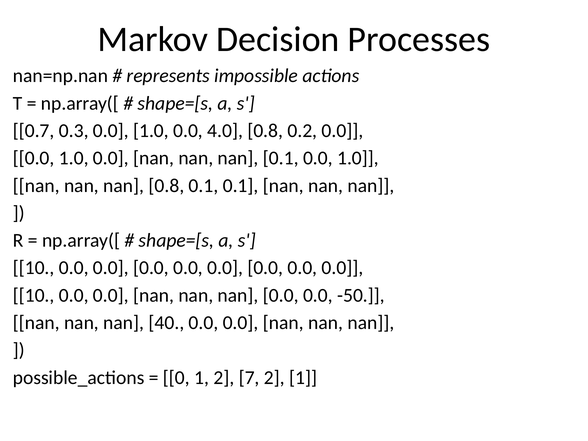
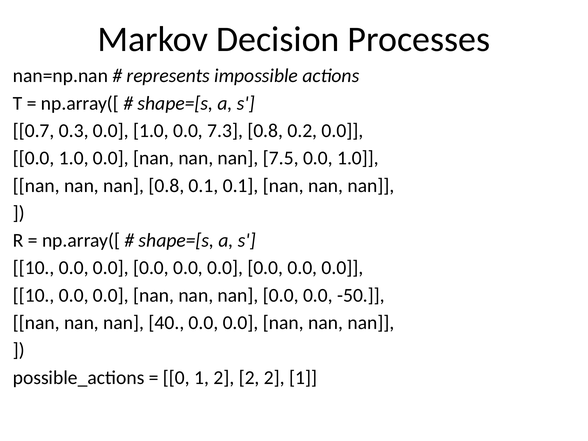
4.0: 4.0 -> 7.3 (225, 131)
nan 0.1: 0.1 -> 7.5 (281, 158)
1 2 7: 7 -> 2 (249, 378)
